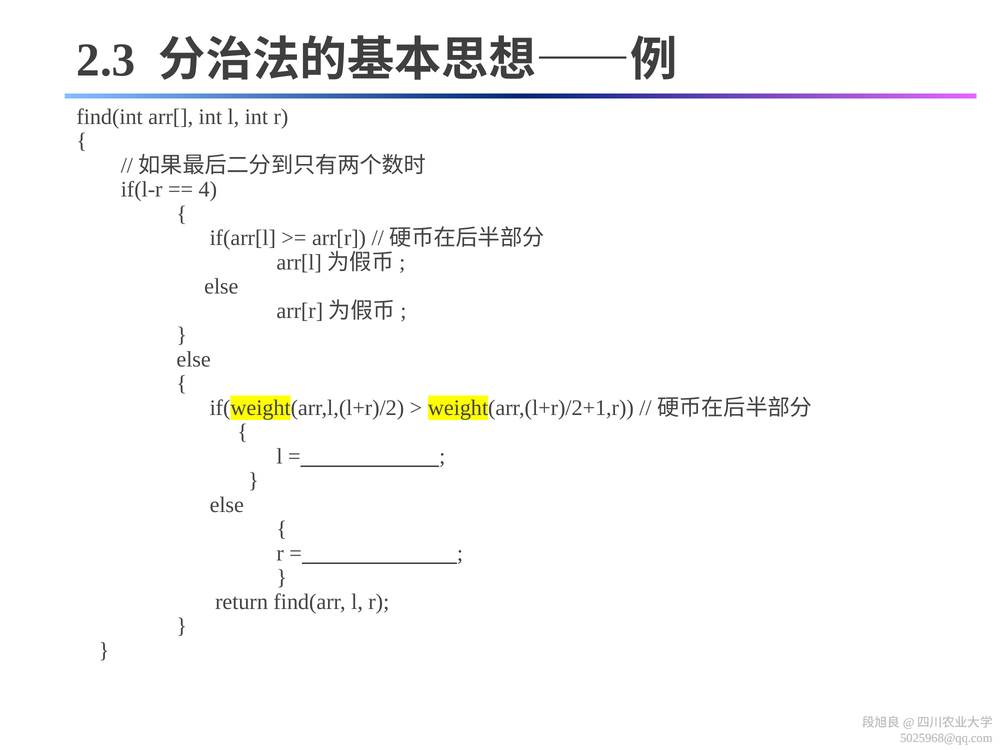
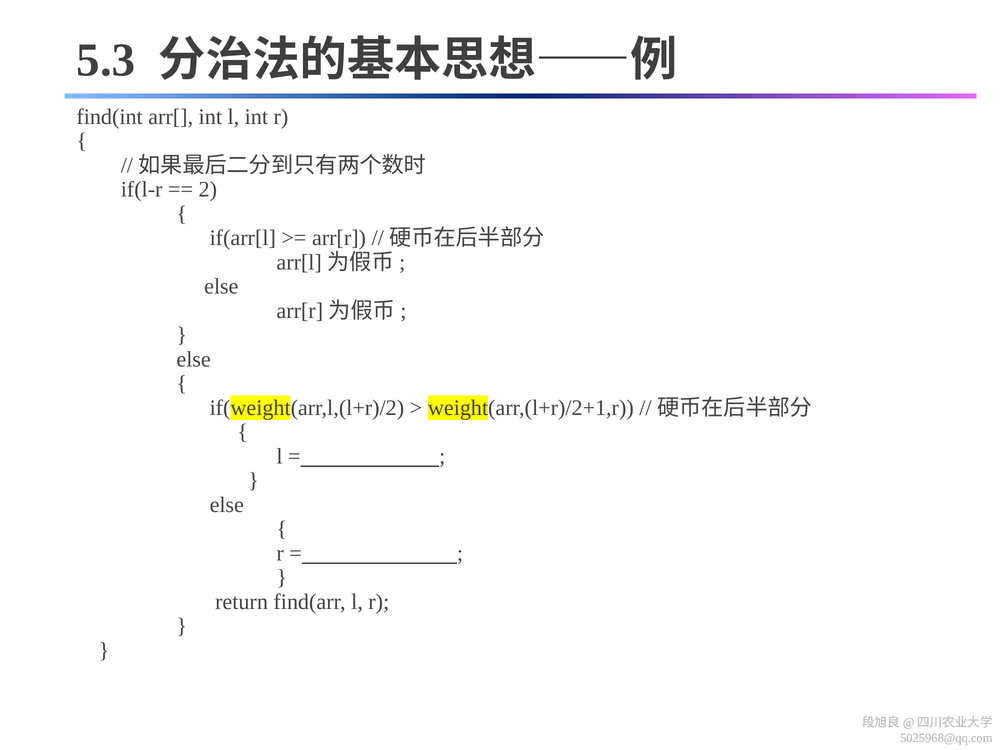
2.3: 2.3 -> 5.3 (106, 60)
4: 4 -> 2 (208, 190)
